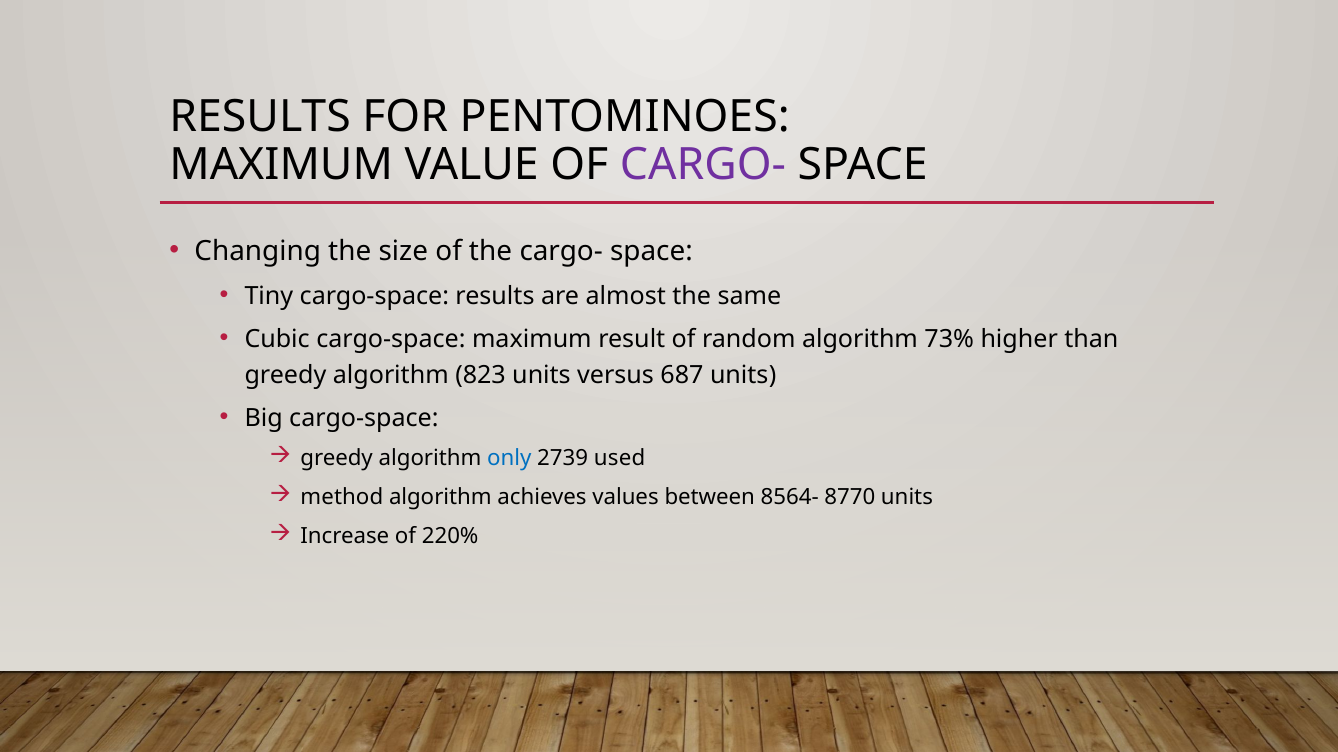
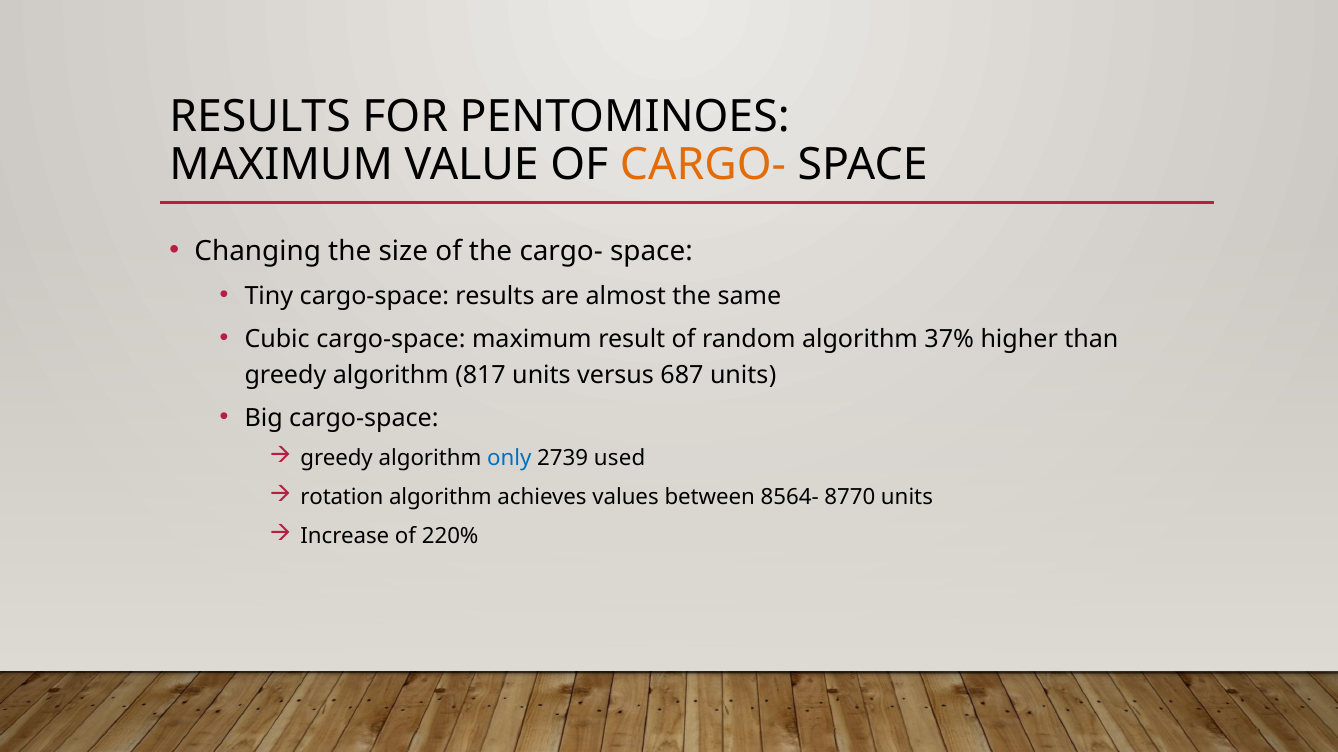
CARGO- colour: purple -> orange (703, 165)
73%: 73% -> 37% (949, 339)
823: 823 -> 817 (481, 375)
method: method -> rotation (342, 498)
